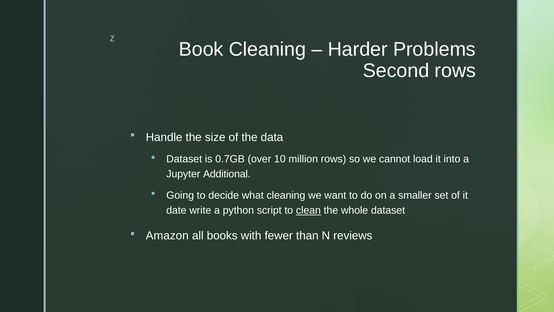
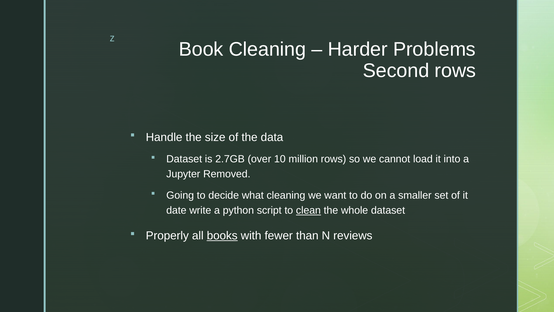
0.7GB: 0.7GB -> 2.7GB (230, 159)
Additional: Additional -> Removed (227, 174)
Amazon: Amazon -> Properly (167, 235)
books underline: none -> present (222, 235)
